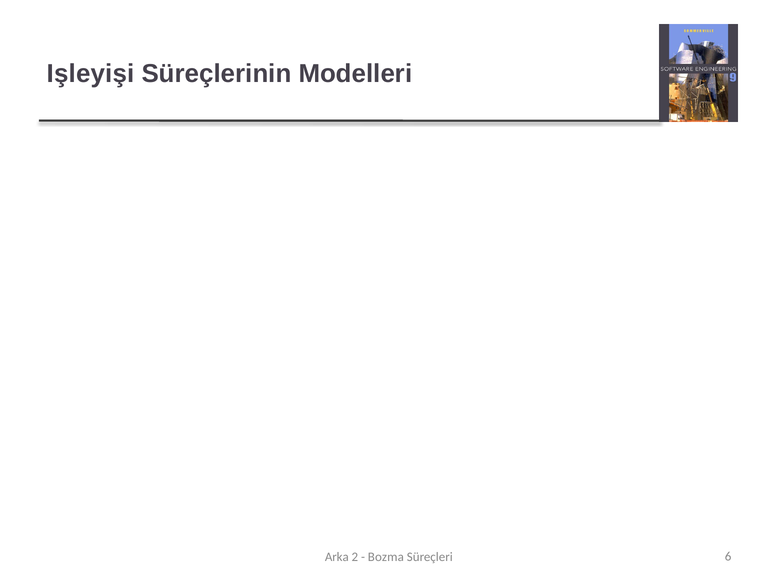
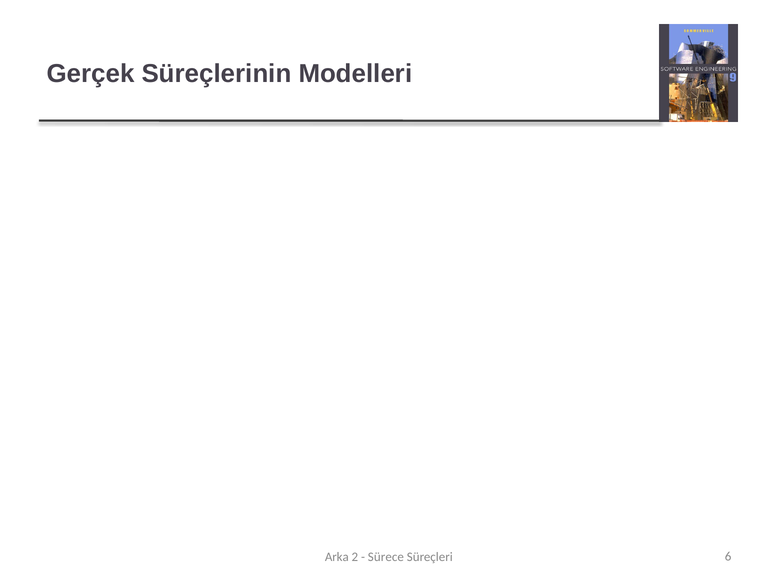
Işleyişi: Işleyişi -> Gerçek (91, 74)
Bozma: Bozma -> Sürece (386, 557)
